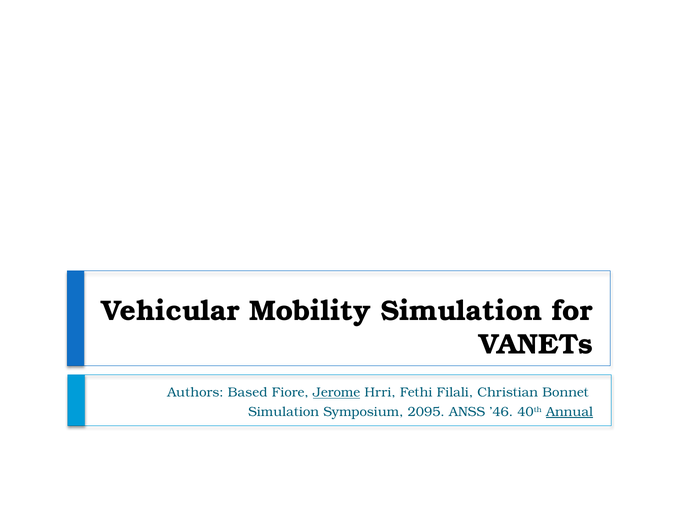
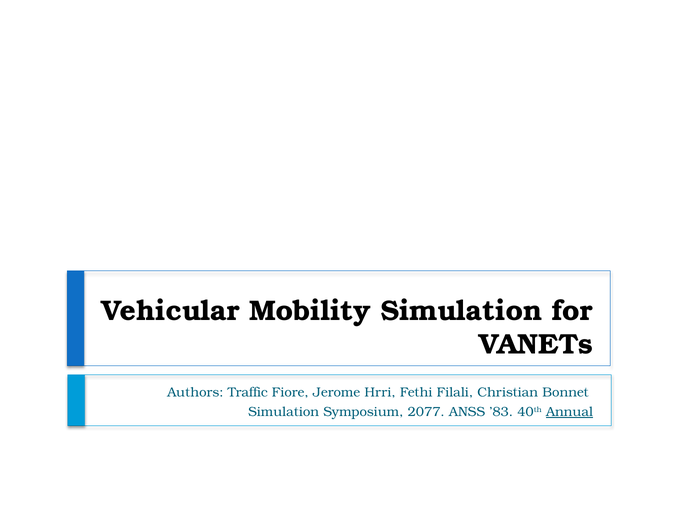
Based: Based -> Traffic (248, 393)
Jerome underline: present -> none (337, 393)
2095: 2095 -> 2077 (426, 412)
’46: ’46 -> ’83 (501, 412)
